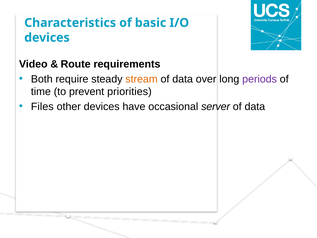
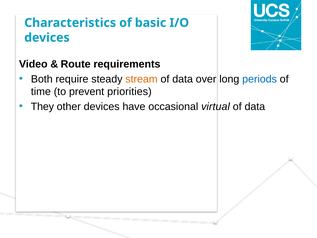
periods colour: purple -> blue (260, 79)
Files: Files -> They (42, 106)
server: server -> virtual (216, 106)
